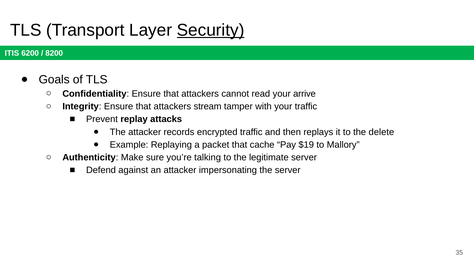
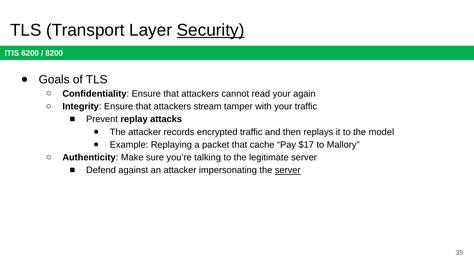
arrive: arrive -> again (304, 94)
delete: delete -> model (381, 132)
$19: $19 -> $17 (306, 145)
server underline: none -> present (288, 170)
